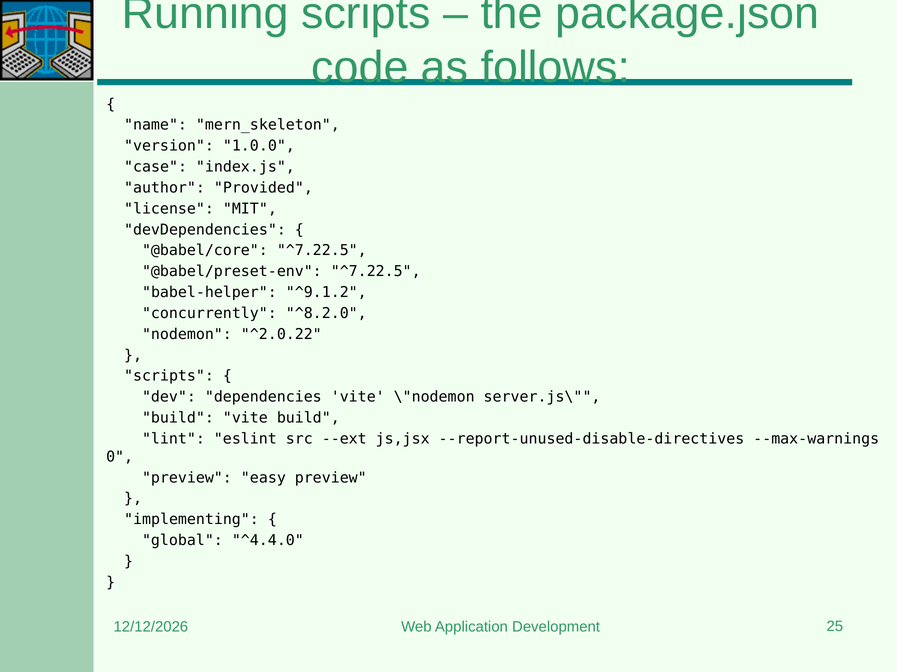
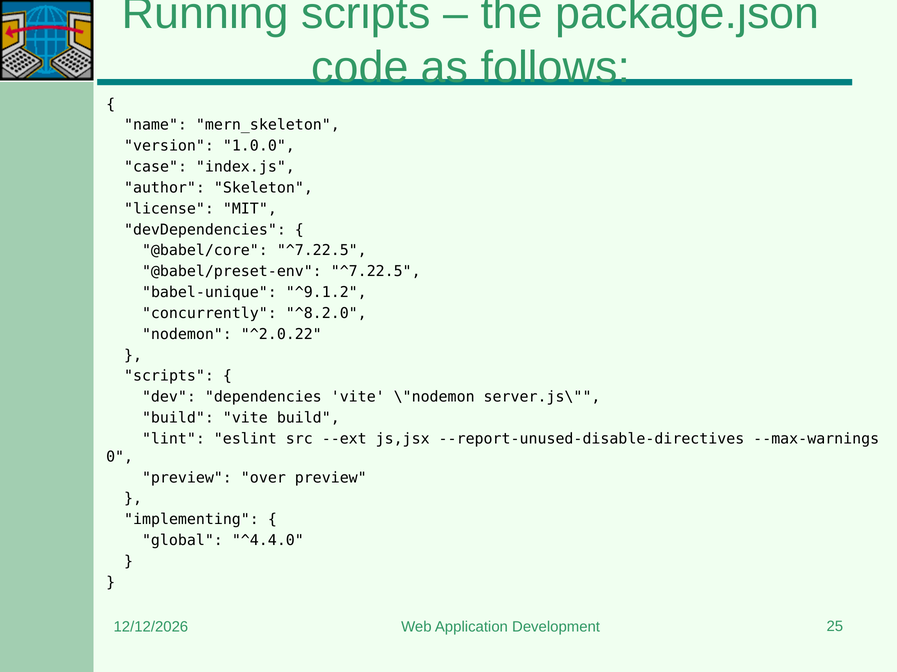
Provided: Provided -> Skeleton (263, 188)
babel-helper: babel-helper -> babel-unique (209, 293)
easy: easy -> over (263, 478)
